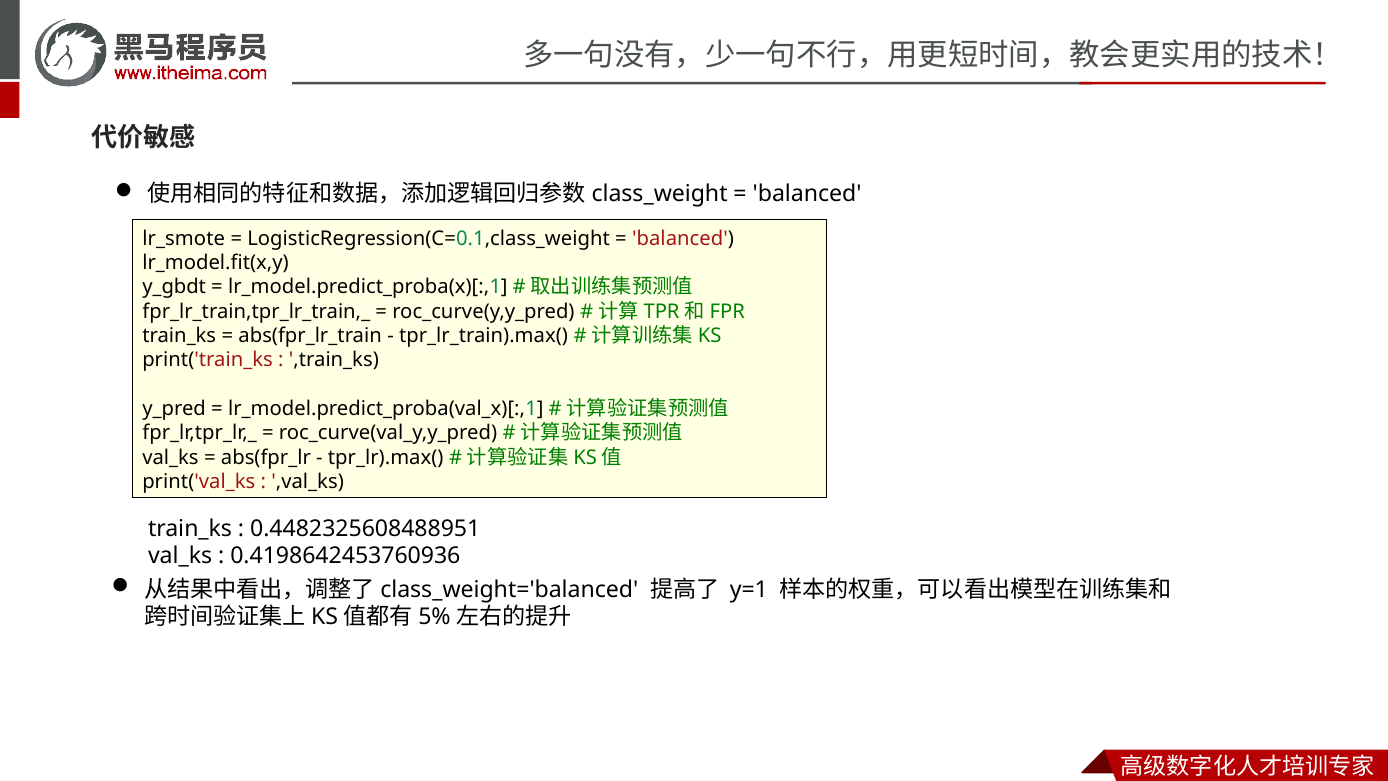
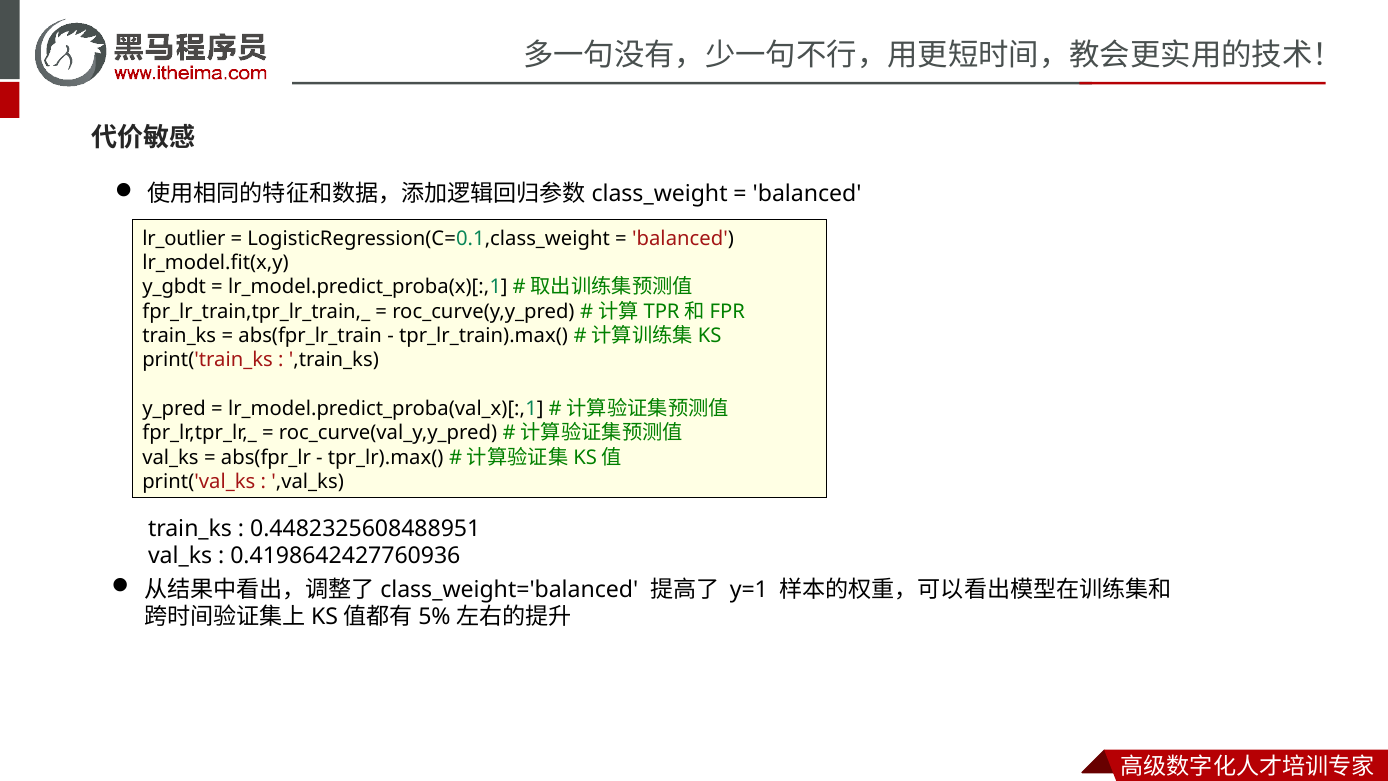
lr_smote: lr_smote -> lr_outlier (184, 238)
0.4198642453760936: 0.4198642453760936 -> 0.4198642427760936 (345, 556)
